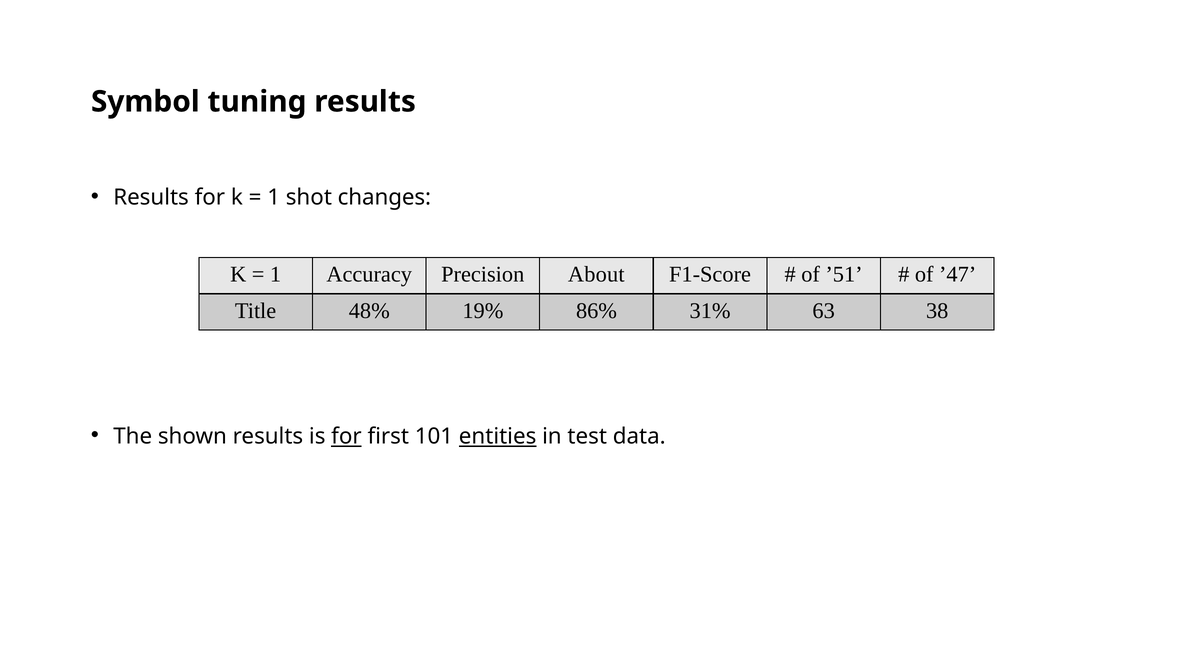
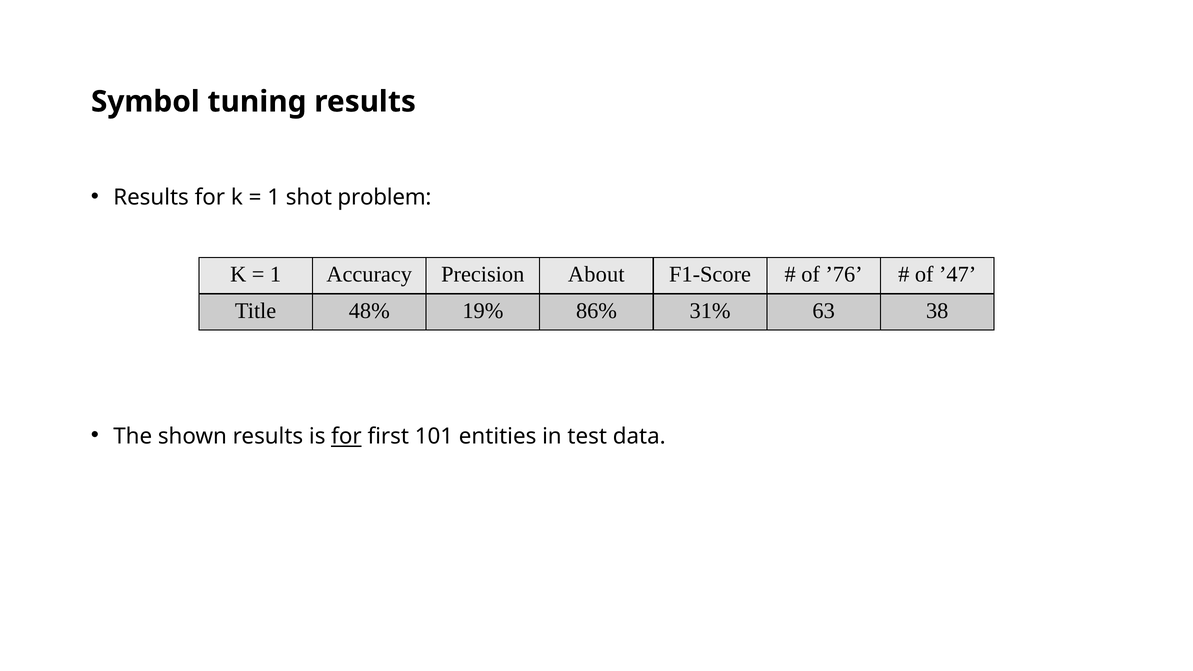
changes: changes -> problem (384, 198)
’51: ’51 -> ’76 (844, 275)
entities underline: present -> none (498, 437)
